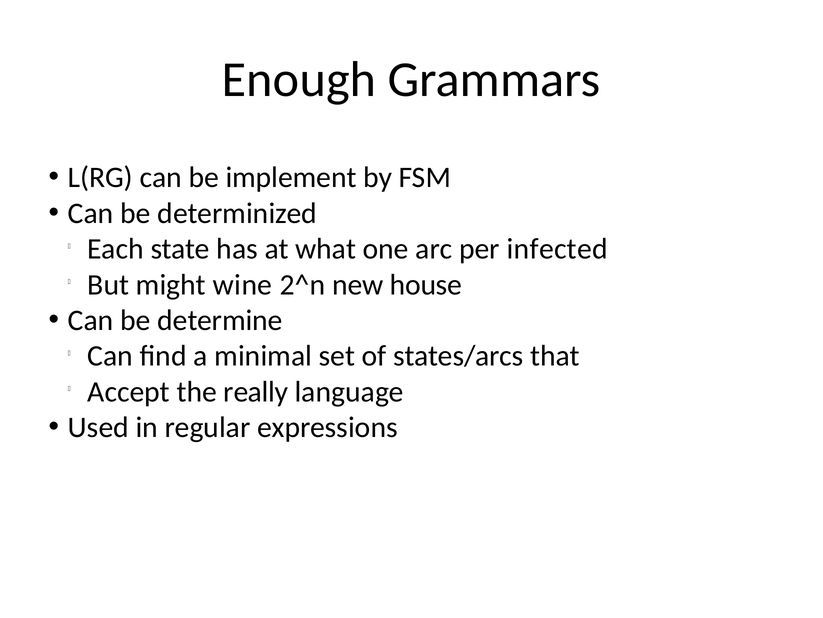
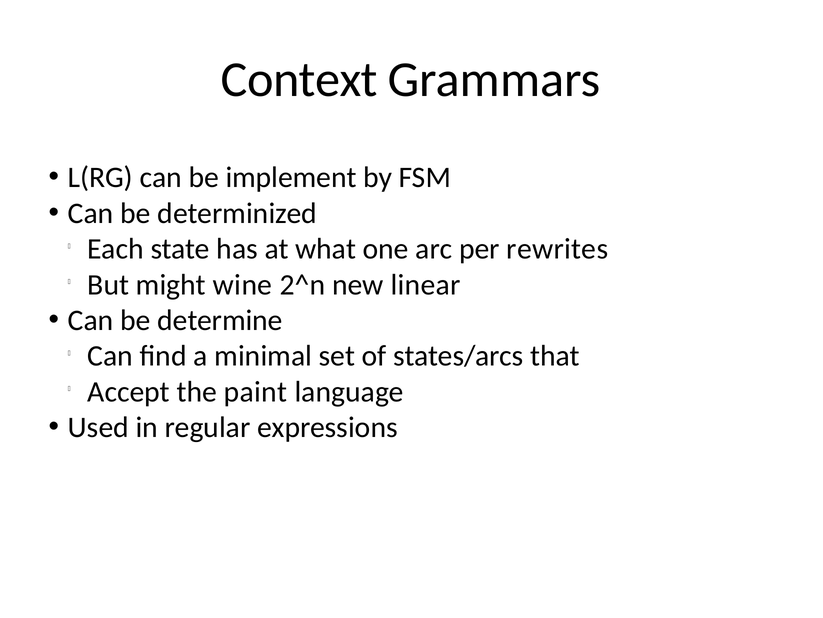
Enough: Enough -> Context (299, 80)
infected: infected -> rewrites (557, 249)
house: house -> linear (426, 284)
really: really -> paint (256, 391)
